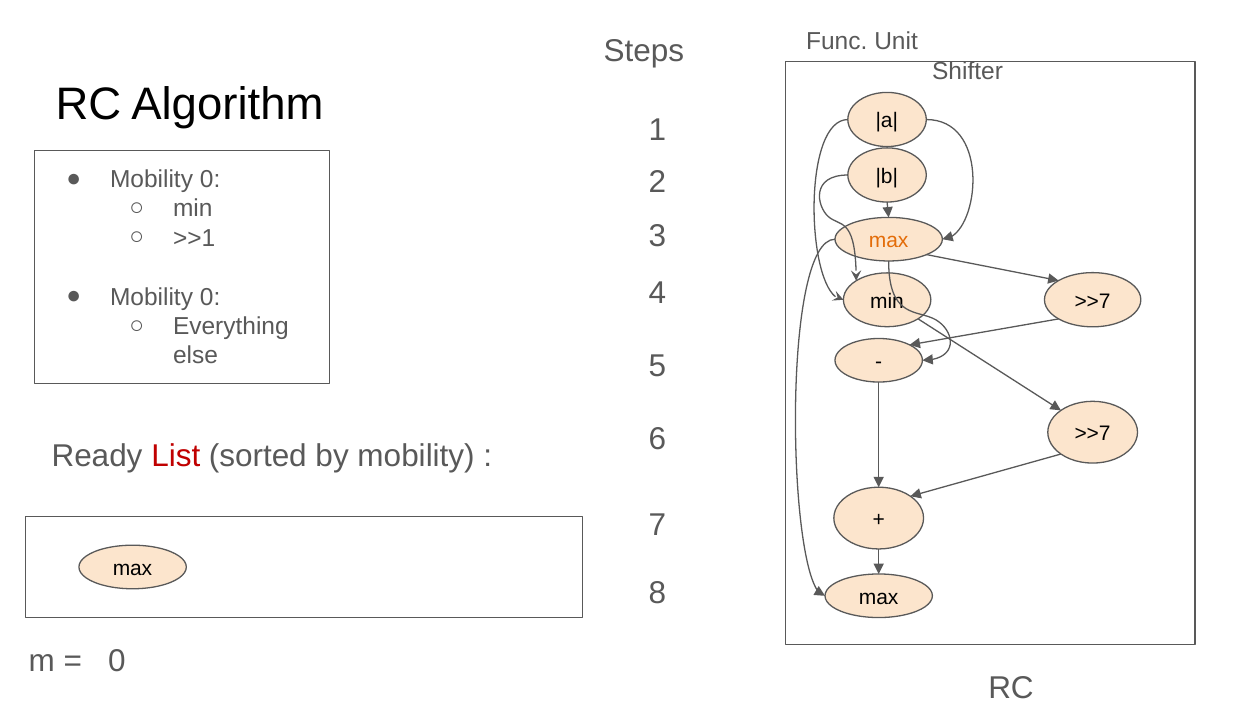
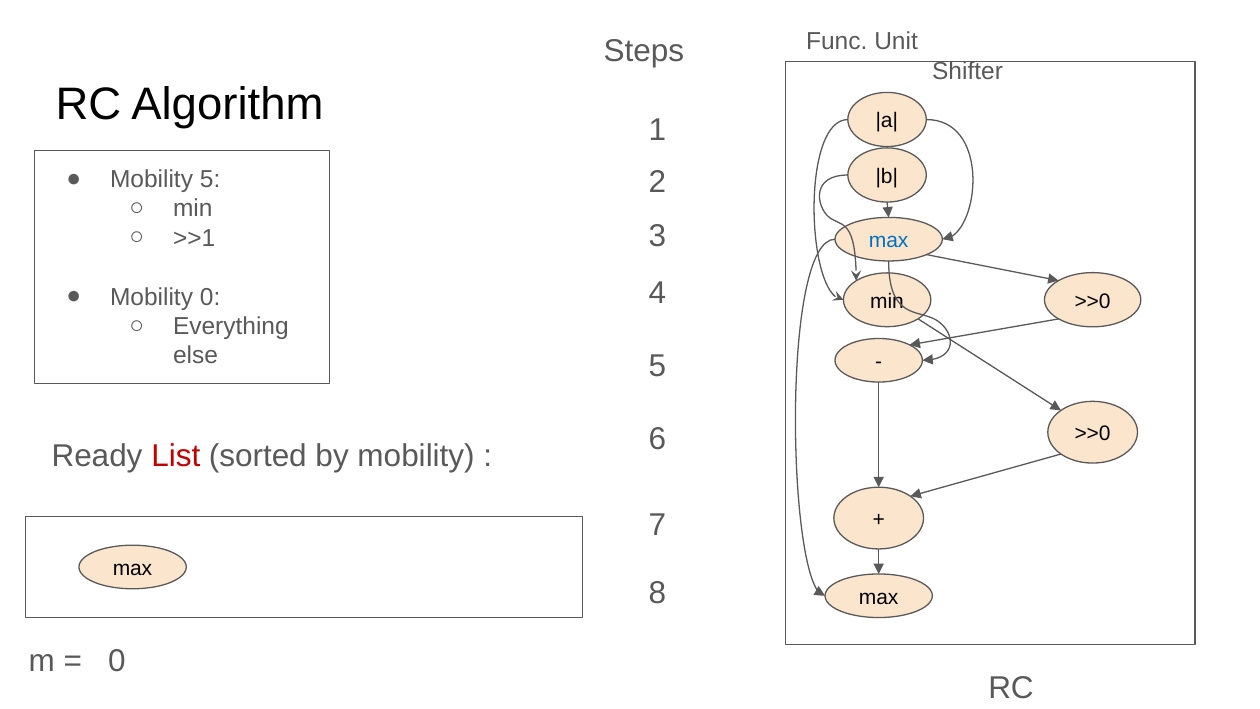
0: 0 -> 5 (210, 179)
max colour: orange -> blue (889, 241)
min >>7: >>7 -> >>0 (1093, 301)
>>7: >>7 -> >>0 (1093, 434)
